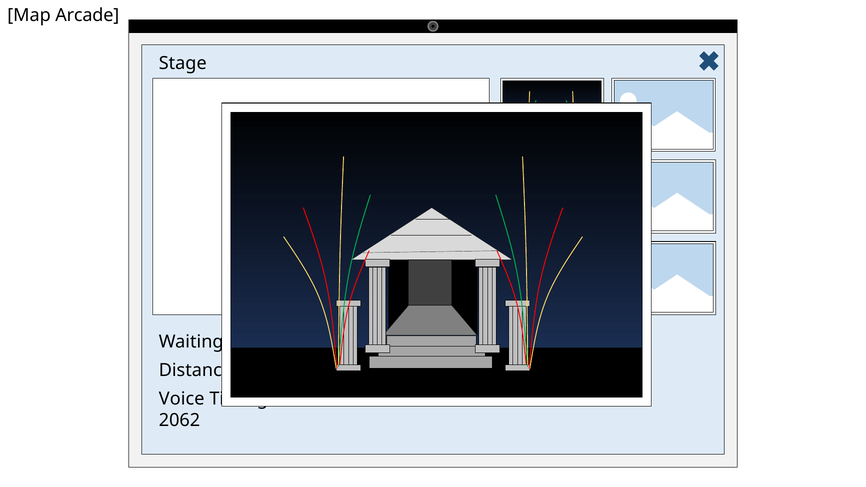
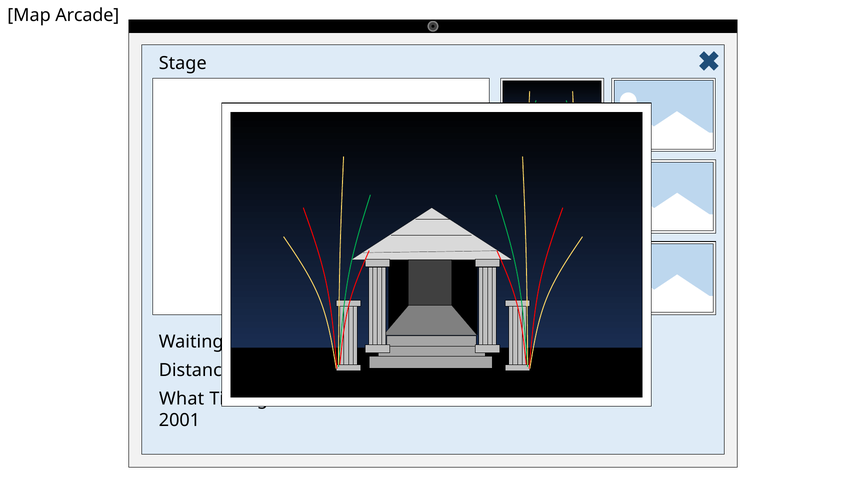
Voice: Voice -> What (182, 399)
2062: 2062 -> 2001 (179, 420)
